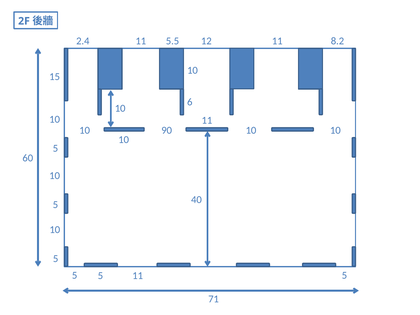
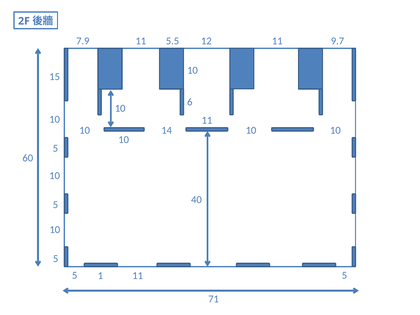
2.4: 2.4 -> 7.9 (83, 41)
8.2: 8.2 -> 9.7 (337, 41)
90: 90 -> 14 (167, 130)
5: 5 -> 1 (100, 276)
